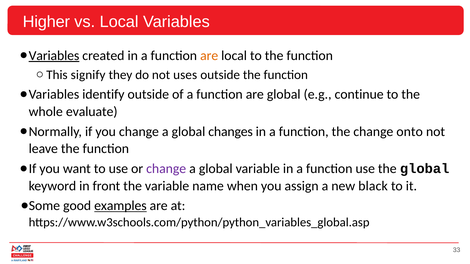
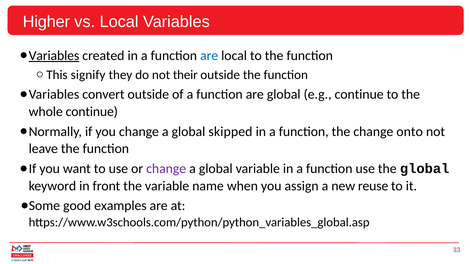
are colour: orange -> blue (209, 56)
uses: uses -> their (185, 75)
identify: identify -> convert (103, 95)
whole evaluate: evaluate -> continue (92, 112)
changes: changes -> skipped (230, 132)
black: black -> reuse (373, 186)
examples underline: present -> none (120, 206)
